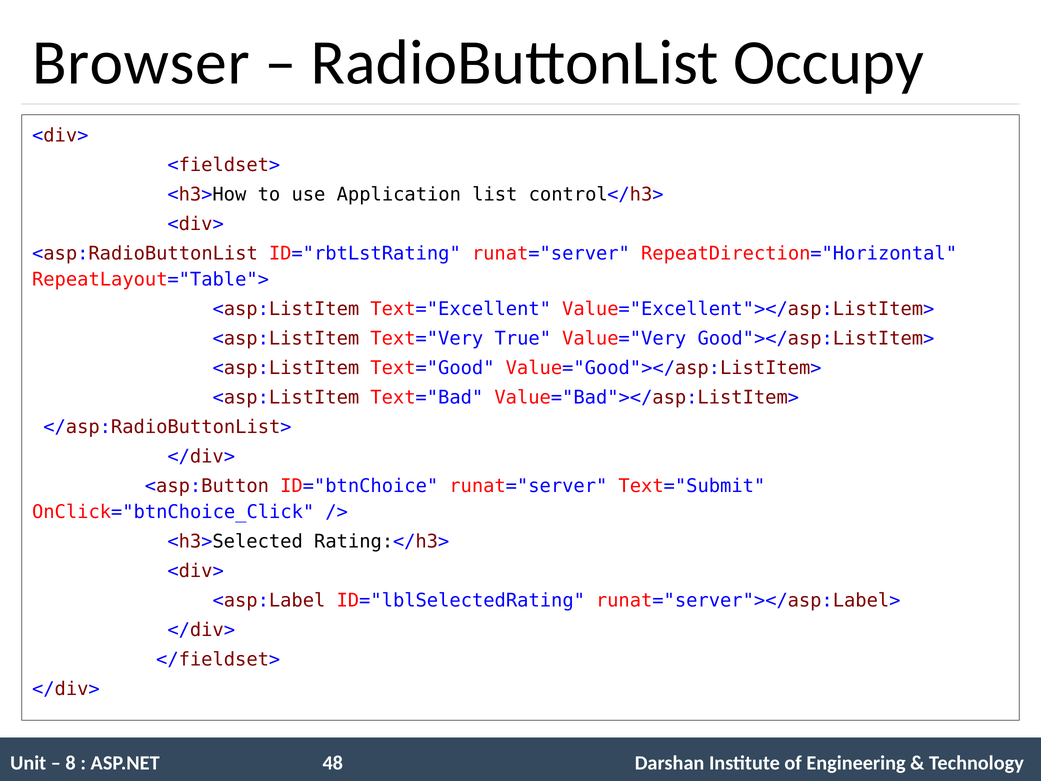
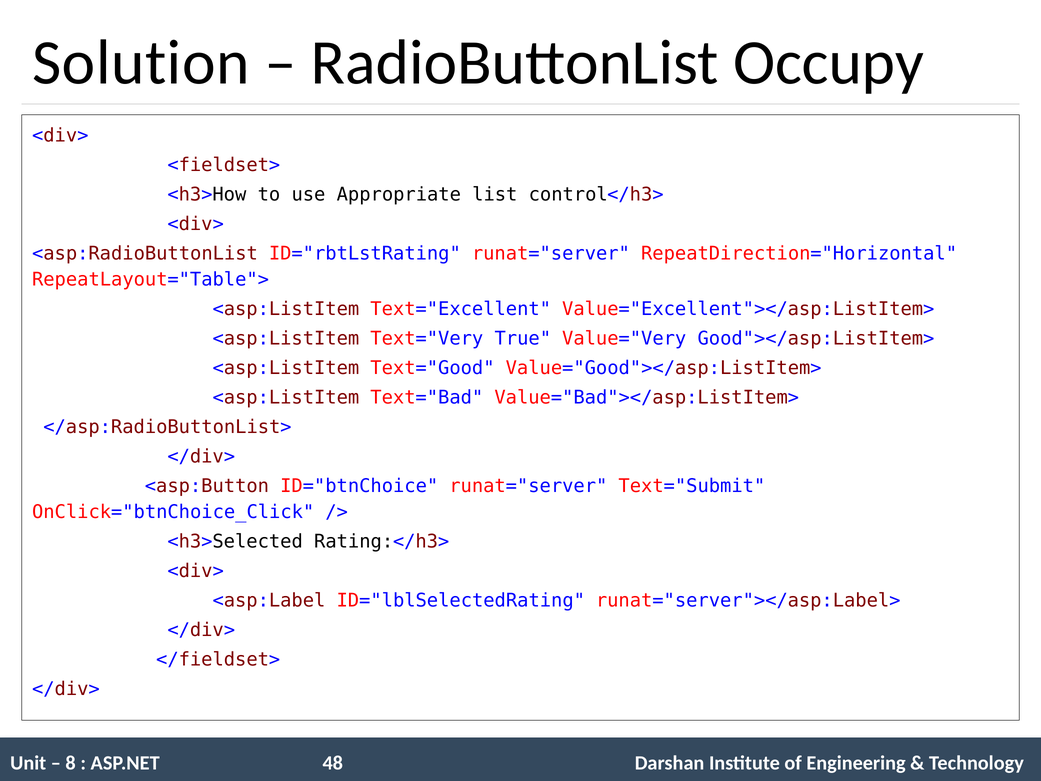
Browser: Browser -> Solution (141, 63)
Application: Application -> Appropriate (399, 195)
